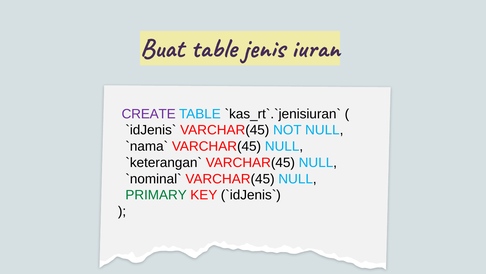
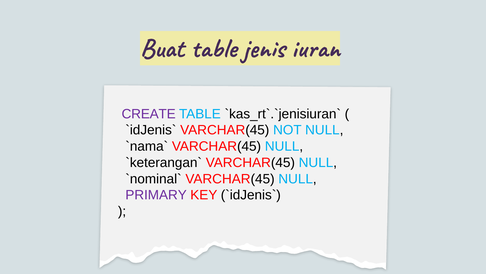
PRIMARY colour: green -> purple (156, 195)
